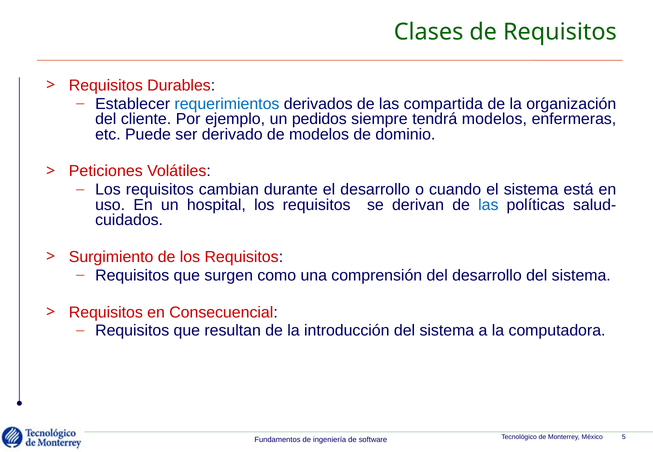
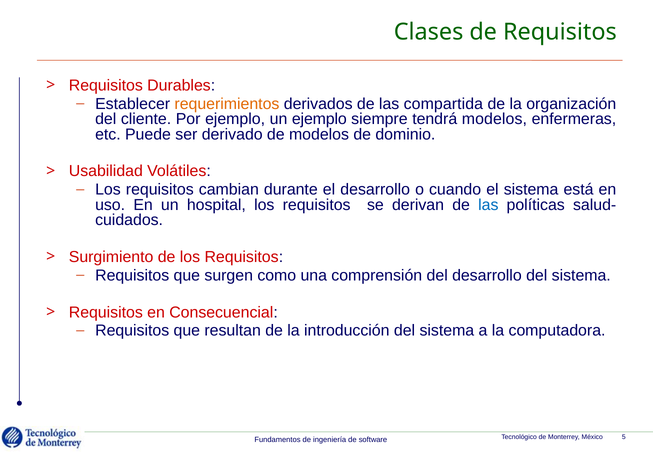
requerimientos colour: blue -> orange (227, 104)
un pedidos: pedidos -> ejemplo (319, 119)
Peticiones: Peticiones -> Usabilidad (106, 171)
